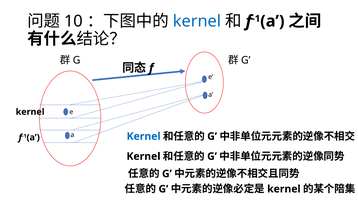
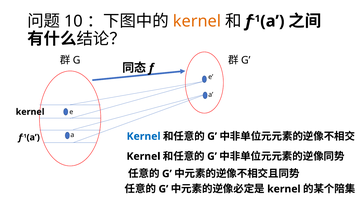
kernel colour: blue -> orange (197, 21)
